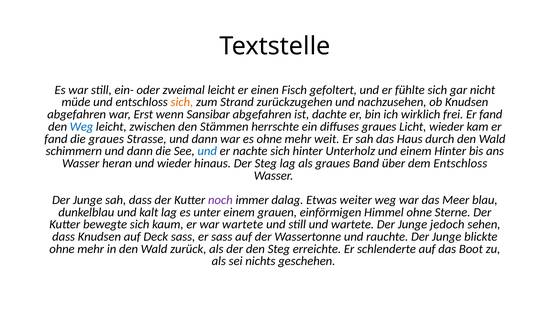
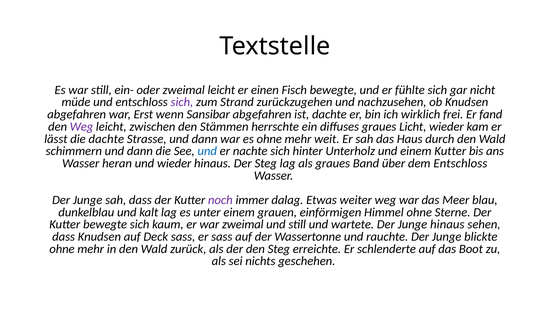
Fisch gefoltert: gefoltert -> bewegte (333, 90)
sich colour: orange -> purple (182, 102)
Weg colour: blue -> purple (82, 127)
fand: fand -> lässt (56, 139)
die graues: graues -> dachte (106, 139)
einem Hinter: Hinter -> Kutter (450, 151)
war wartete: wartete -> zweimal (243, 225)
Junge jedoch: jedoch -> hinaus (447, 225)
